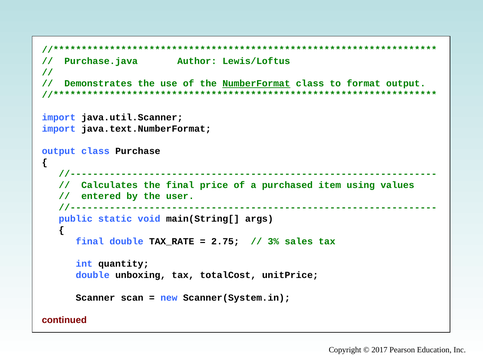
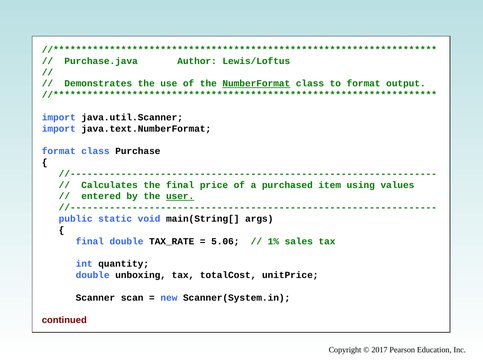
output: output -> format (59, 151)
user underline: none -> present (180, 196)
2.75: 2.75 -> 5.06 (225, 241)
3%: 3% -> 1% (273, 241)
